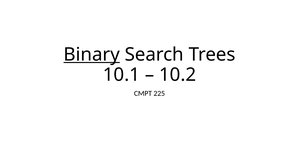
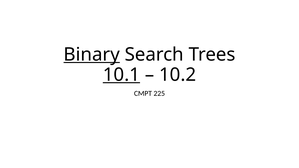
10.1 underline: none -> present (121, 75)
